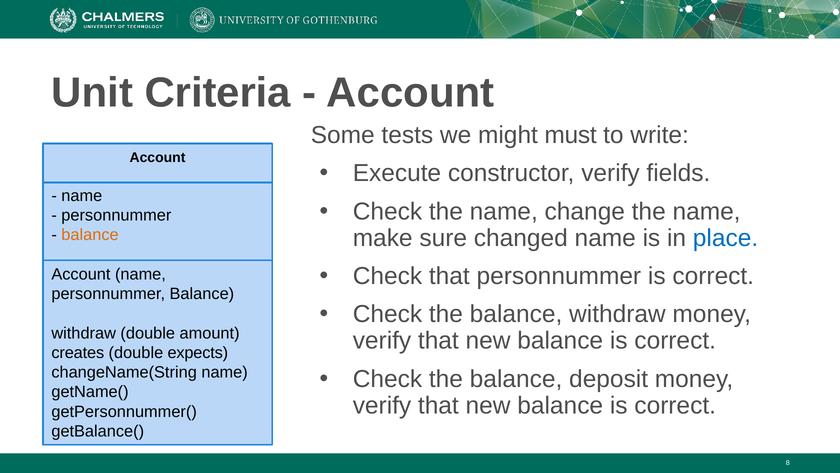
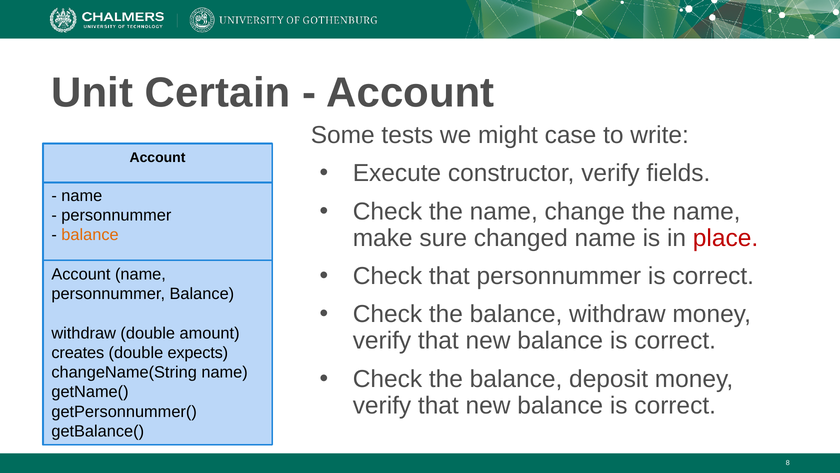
Criteria: Criteria -> Certain (218, 93)
must: must -> case (570, 135)
place colour: blue -> red (725, 238)
